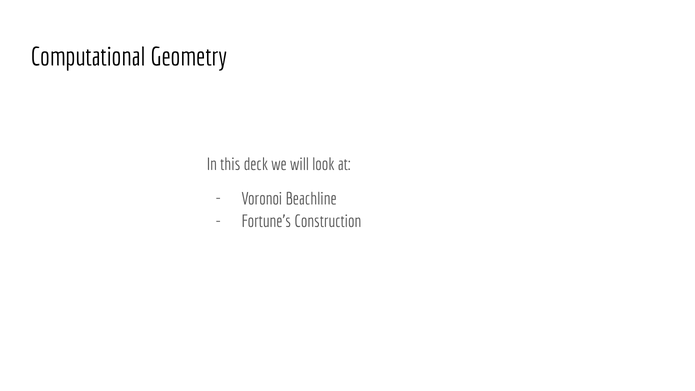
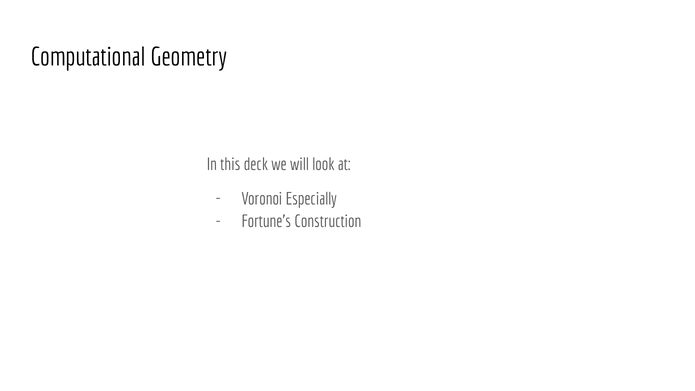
Beachline: Beachline -> Especially (311, 199)
